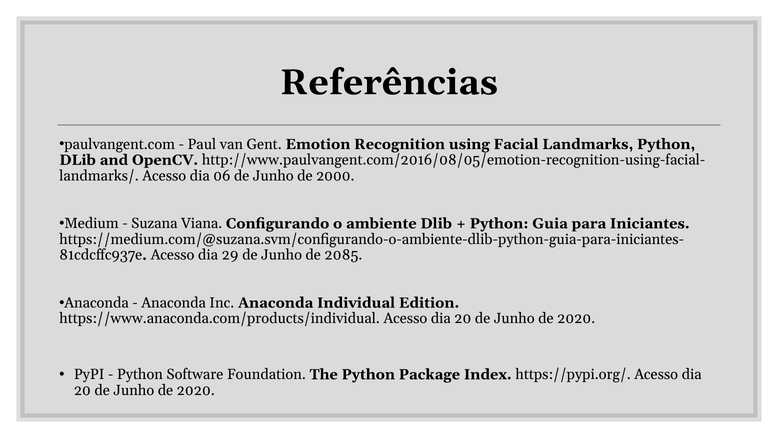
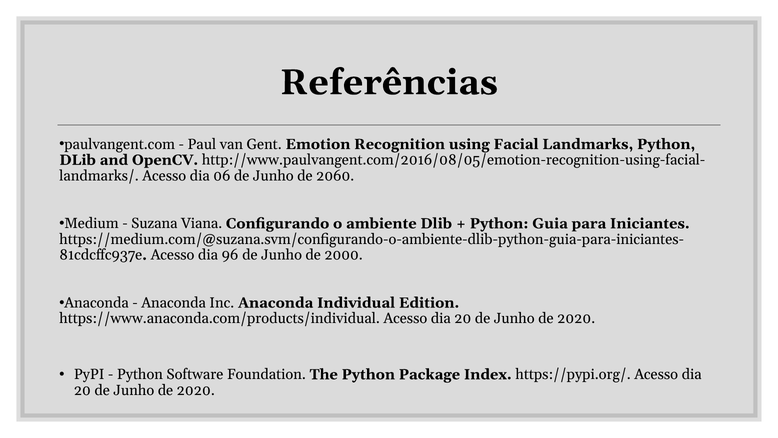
2000: 2000 -> 2060 (335, 176)
29: 29 -> 96 (230, 255)
2085: 2085 -> 2000 (344, 255)
